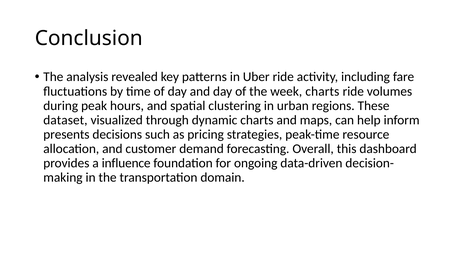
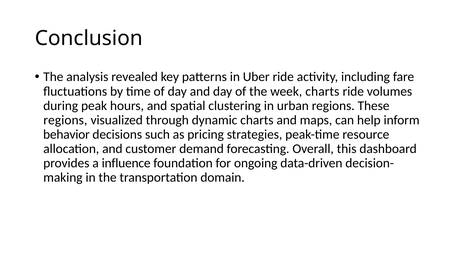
dataset: dataset -> regions (65, 120)
presents: presents -> behavior (66, 135)
